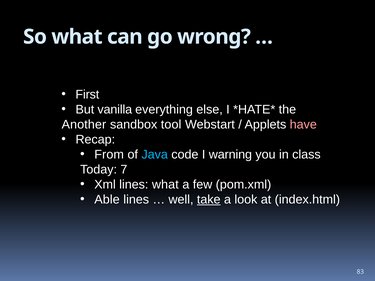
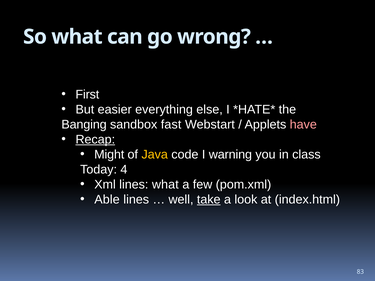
vanilla: vanilla -> easier (115, 110)
Another: Another -> Banging (84, 125)
tool: tool -> fast (171, 125)
Recap underline: none -> present (95, 140)
From: From -> Might (109, 155)
Java colour: light blue -> yellow (155, 155)
7: 7 -> 4 (124, 170)
